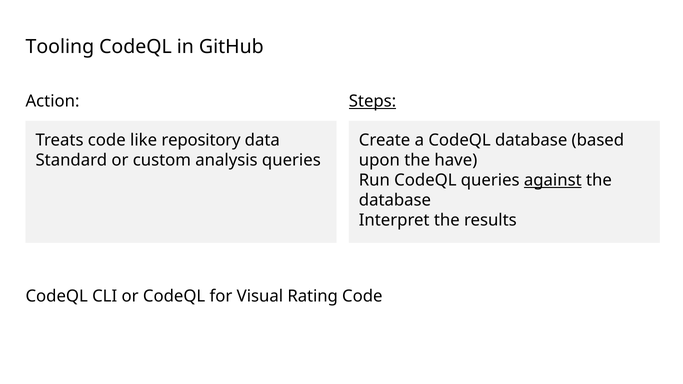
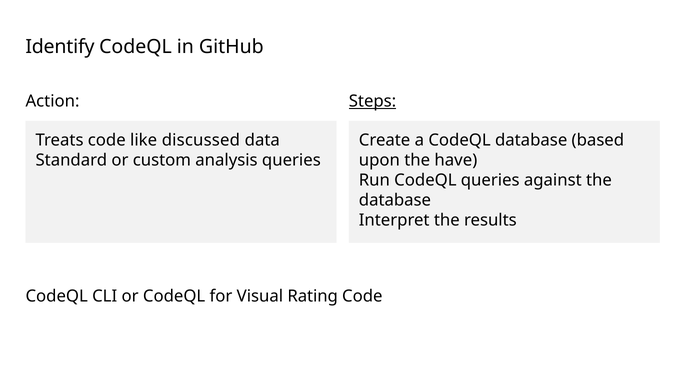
Tooling: Tooling -> Identify (60, 47)
repository: repository -> discussed (201, 140)
against underline: present -> none (553, 180)
